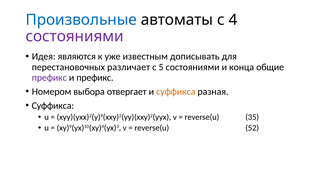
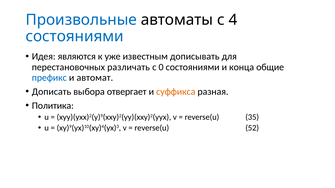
состояниями colour: purple -> blue (75, 36)
различает: различает -> различать (129, 67)
5: 5 -> 0 (161, 67)
префикс colour: purple -> blue (49, 78)
и префикс: префикс -> автомат (95, 78)
Номером: Номером -> Дописать (51, 92)
Суффикса: Суффикса -> Политика (53, 106)
